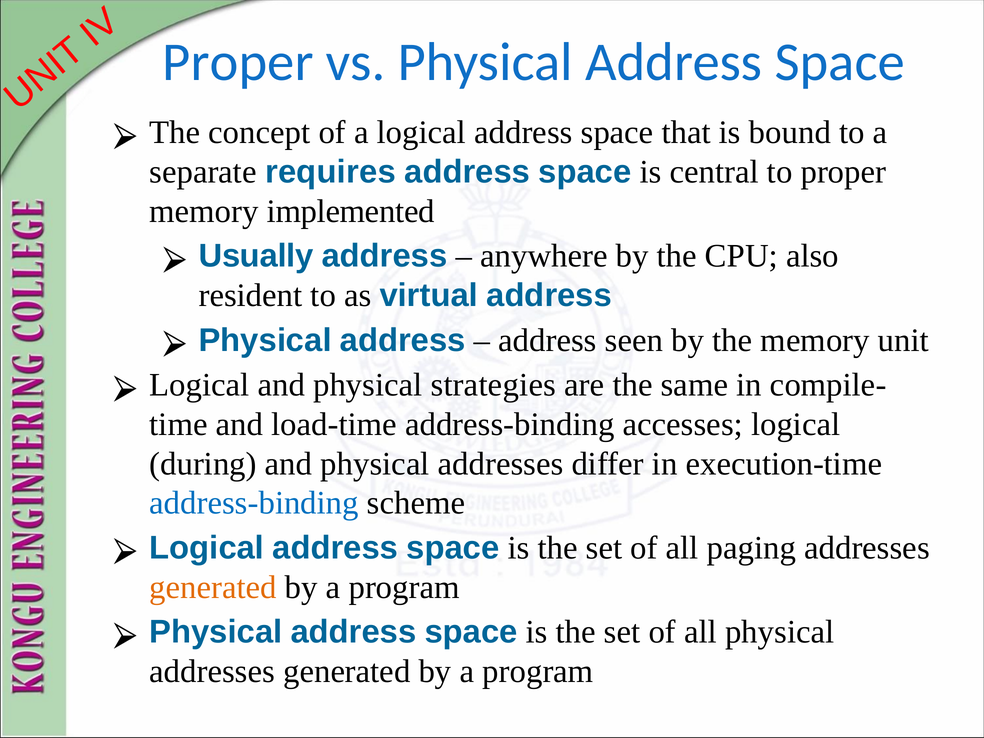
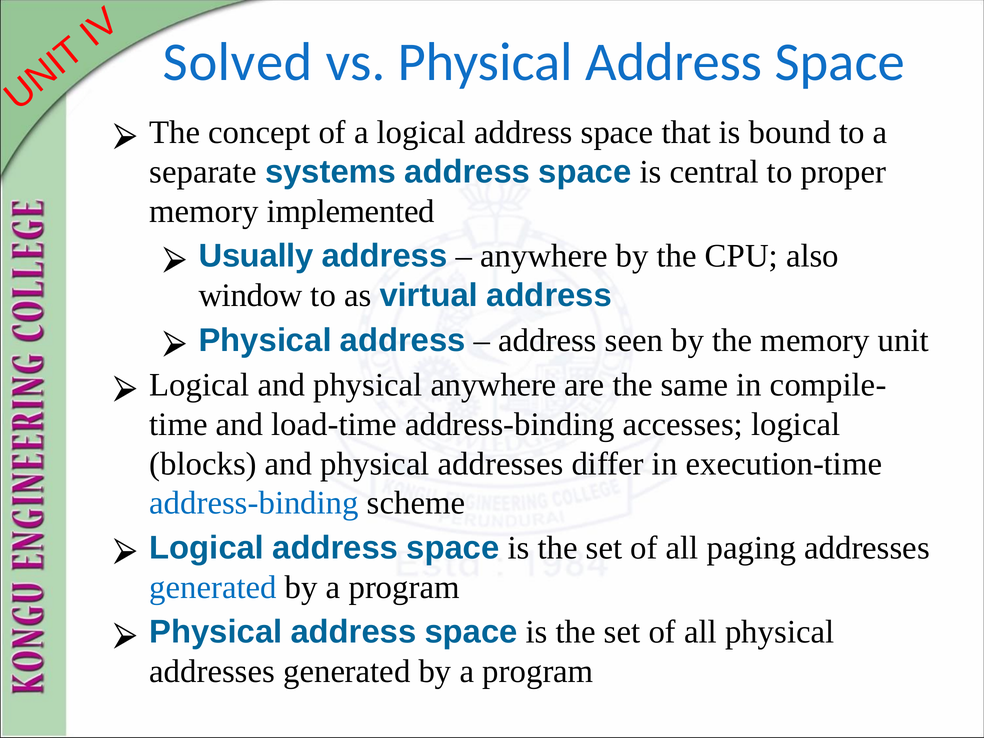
Proper: Proper -> Solved (238, 62)
requires: requires -> systems (331, 172)
resident: resident -> window (251, 295)
physical strategies: strategies -> anywhere (494, 385)
during: during -> blocks (203, 464)
generated colour: orange -> blue (213, 587)
